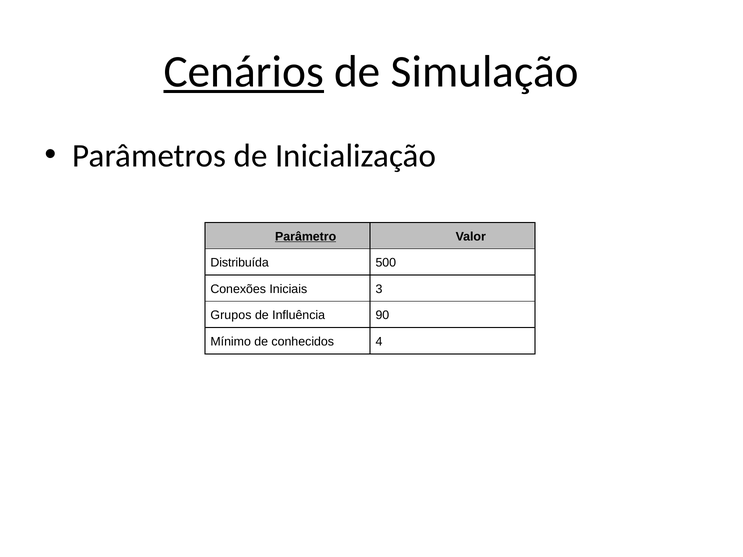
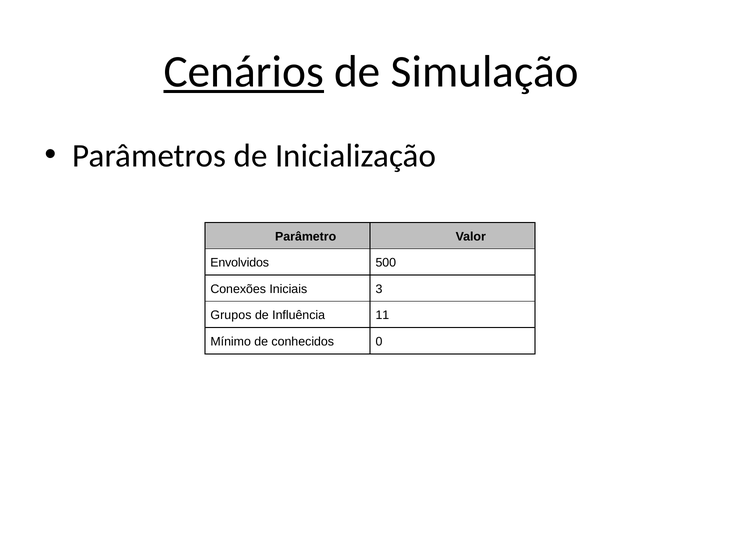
Parâmetro underline: present -> none (306, 237)
Distribuída: Distribuída -> Envolvidos (240, 263)
90: 90 -> 11 (382, 316)
4: 4 -> 0 (379, 342)
